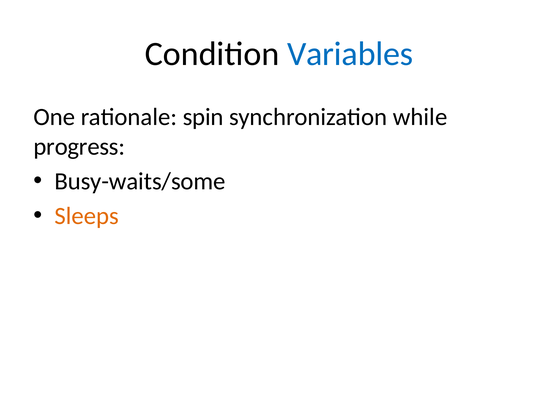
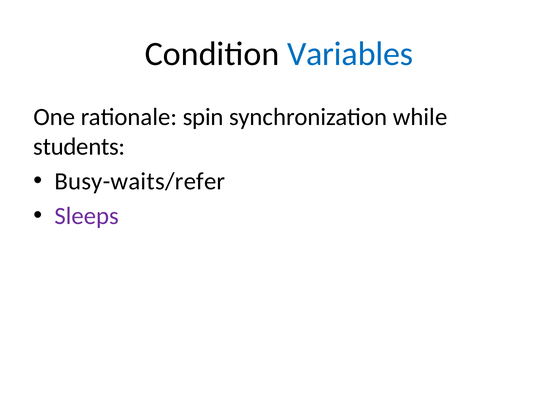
progress: progress -> students (79, 147)
Busy-waits/some: Busy-waits/some -> Busy-waits/refer (140, 182)
Sleeps colour: orange -> purple (87, 216)
